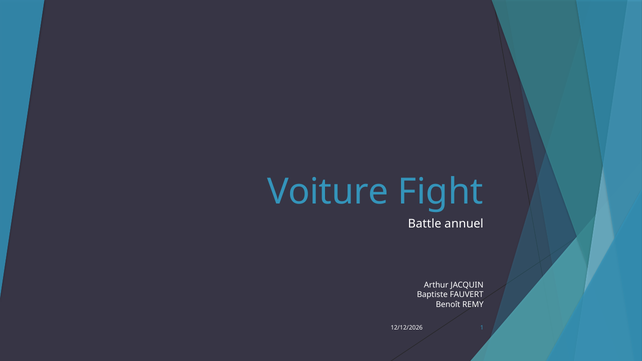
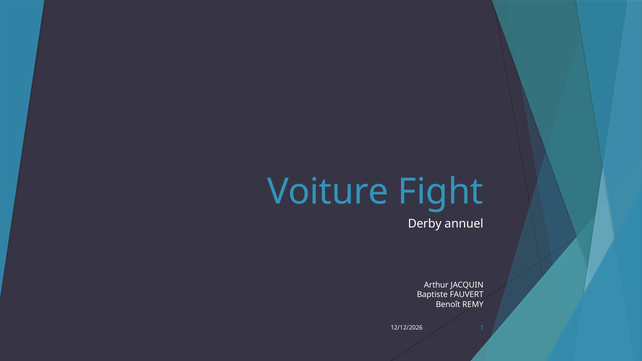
Battle: Battle -> Derby (425, 224)
